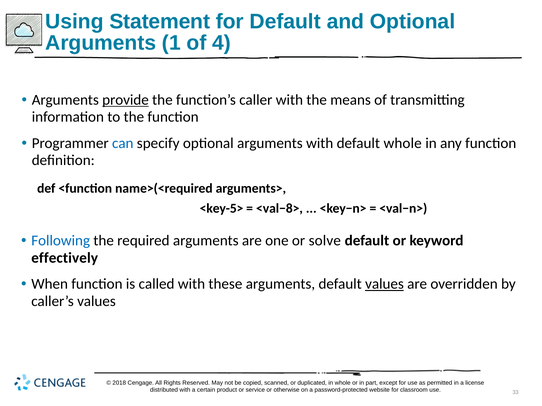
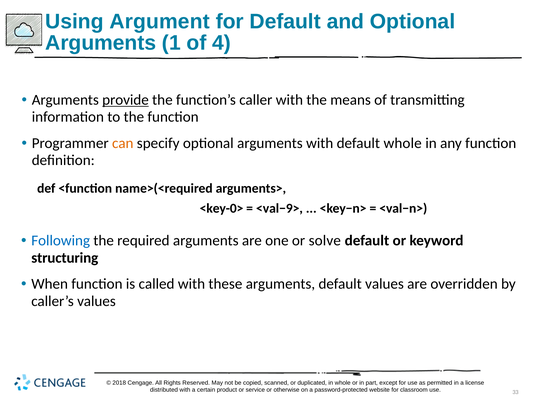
Statement: Statement -> Argument (160, 22)
can colour: blue -> orange (123, 143)
<key-5>: <key-5> -> <key-0> (222, 209)
<val−8>: <val−8> -> <val−9> (279, 209)
effectively: effectively -> structuring (65, 258)
values underline: present -> none (384, 284)
